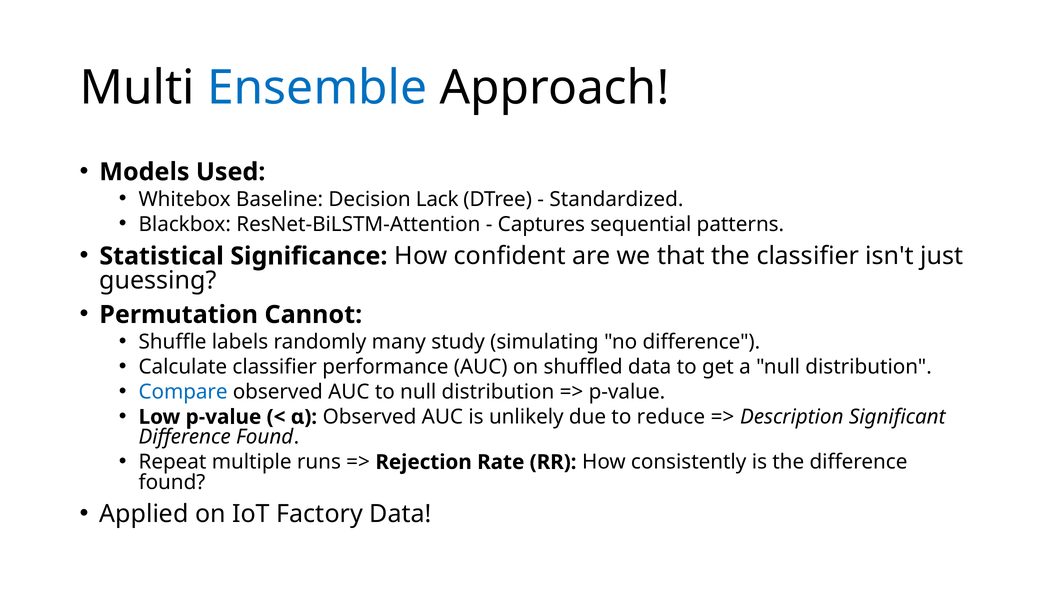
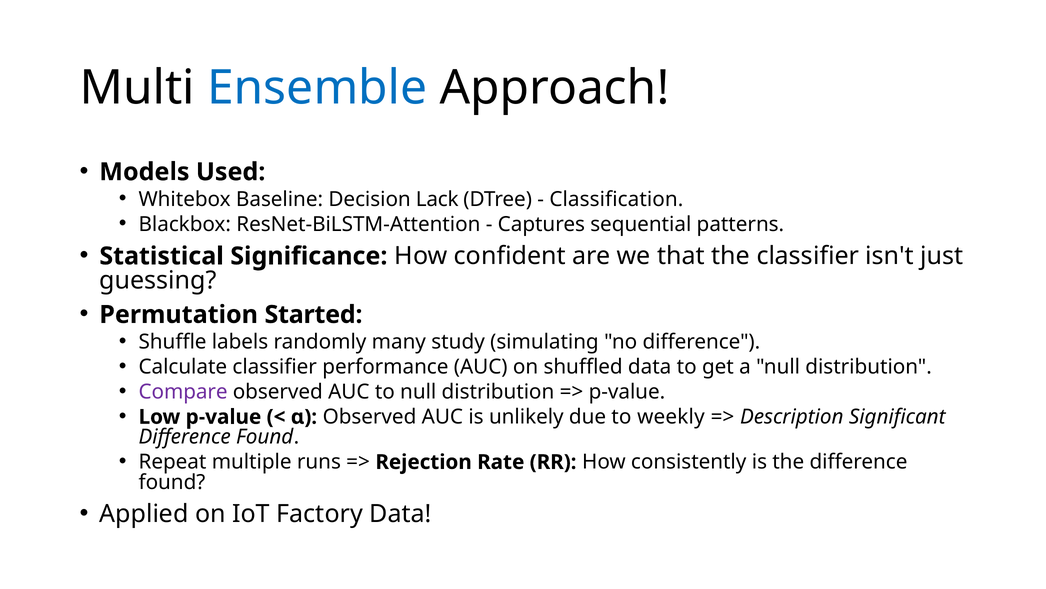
Standardized: Standardized -> Classification (616, 199)
Cannot: Cannot -> Started (314, 314)
Compare colour: blue -> purple (183, 392)
reduce: reduce -> weekly (671, 417)
